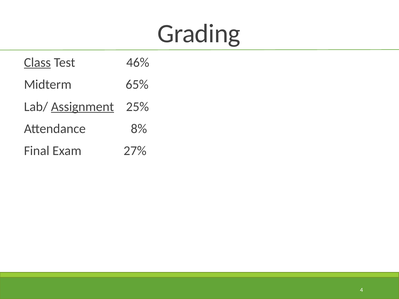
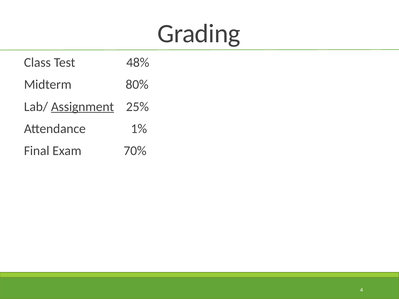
Class underline: present -> none (37, 62)
46%: 46% -> 48% (138, 62)
65%: 65% -> 80% (137, 85)
8%: 8% -> 1% (139, 129)
27%: 27% -> 70% (135, 151)
